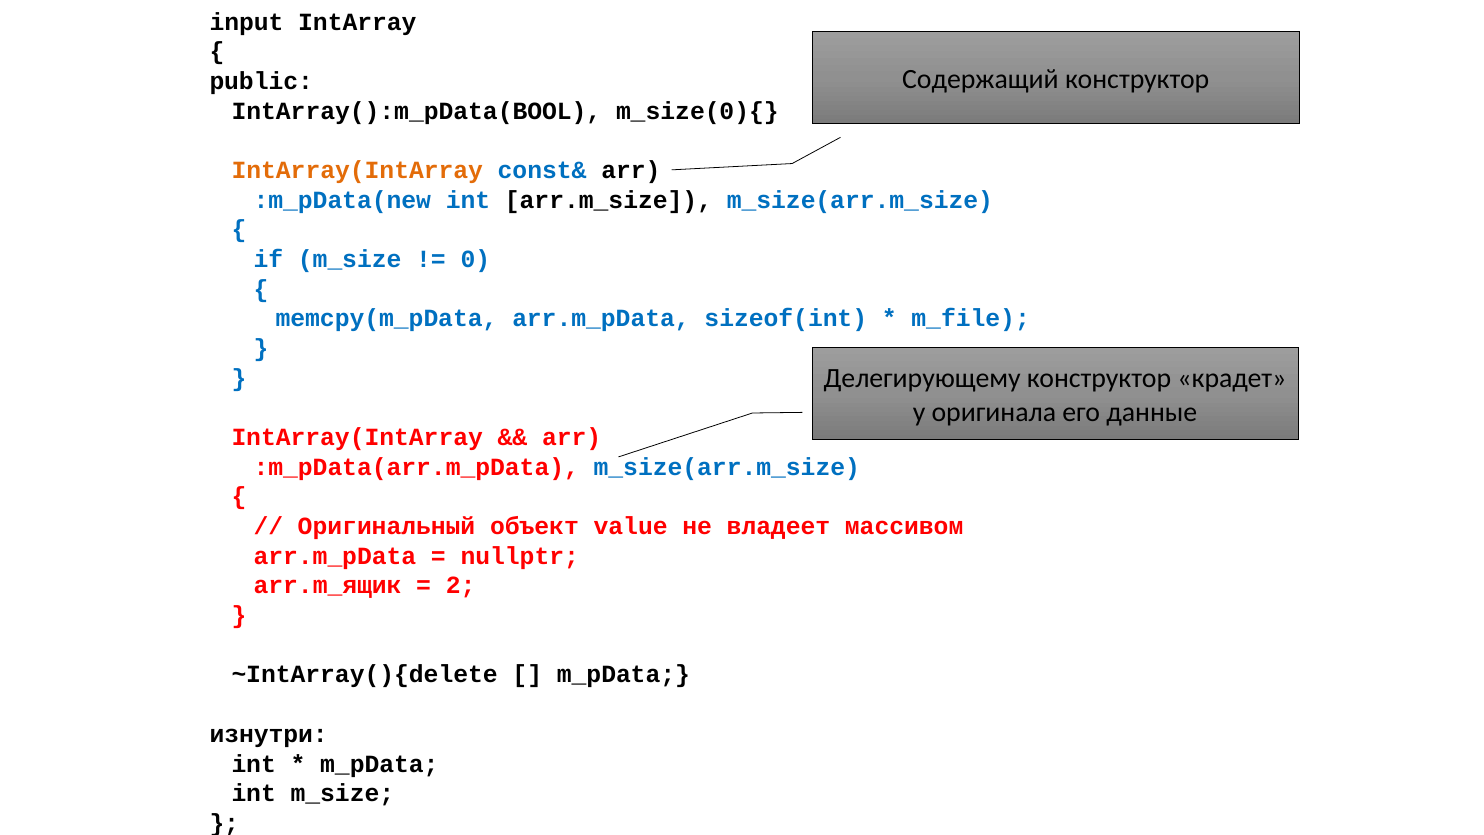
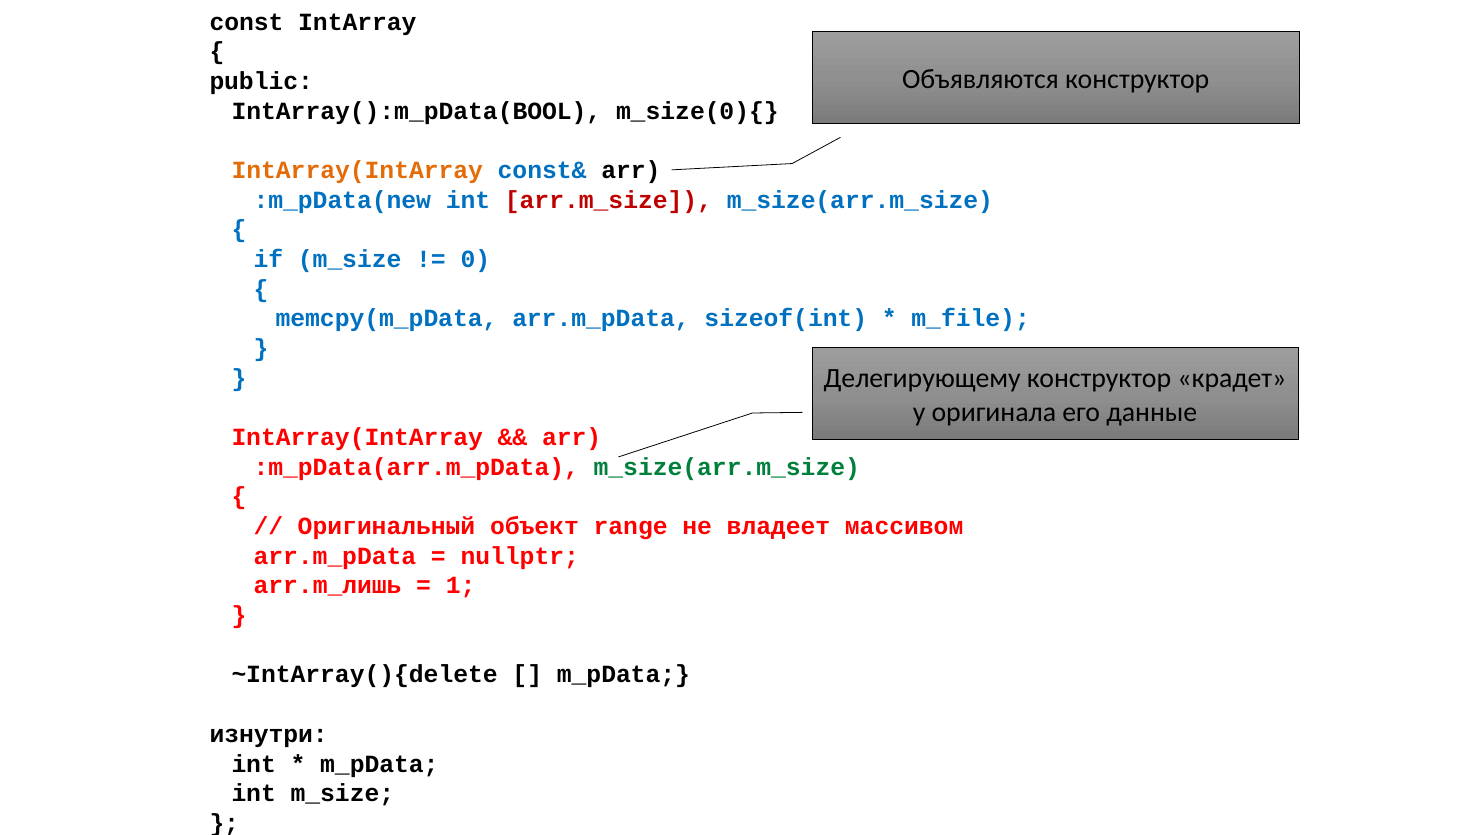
input: input -> const (247, 22)
Содержащий: Содержащий -> Объявляются (980, 80)
arr.m_size colour: black -> red (608, 200)
m_size(arr.m_size colour: blue -> green (727, 467)
value: value -> range (631, 526)
arr.m_ящик: arr.m_ящик -> arr.m_лишь (328, 586)
2: 2 -> 1 (461, 586)
